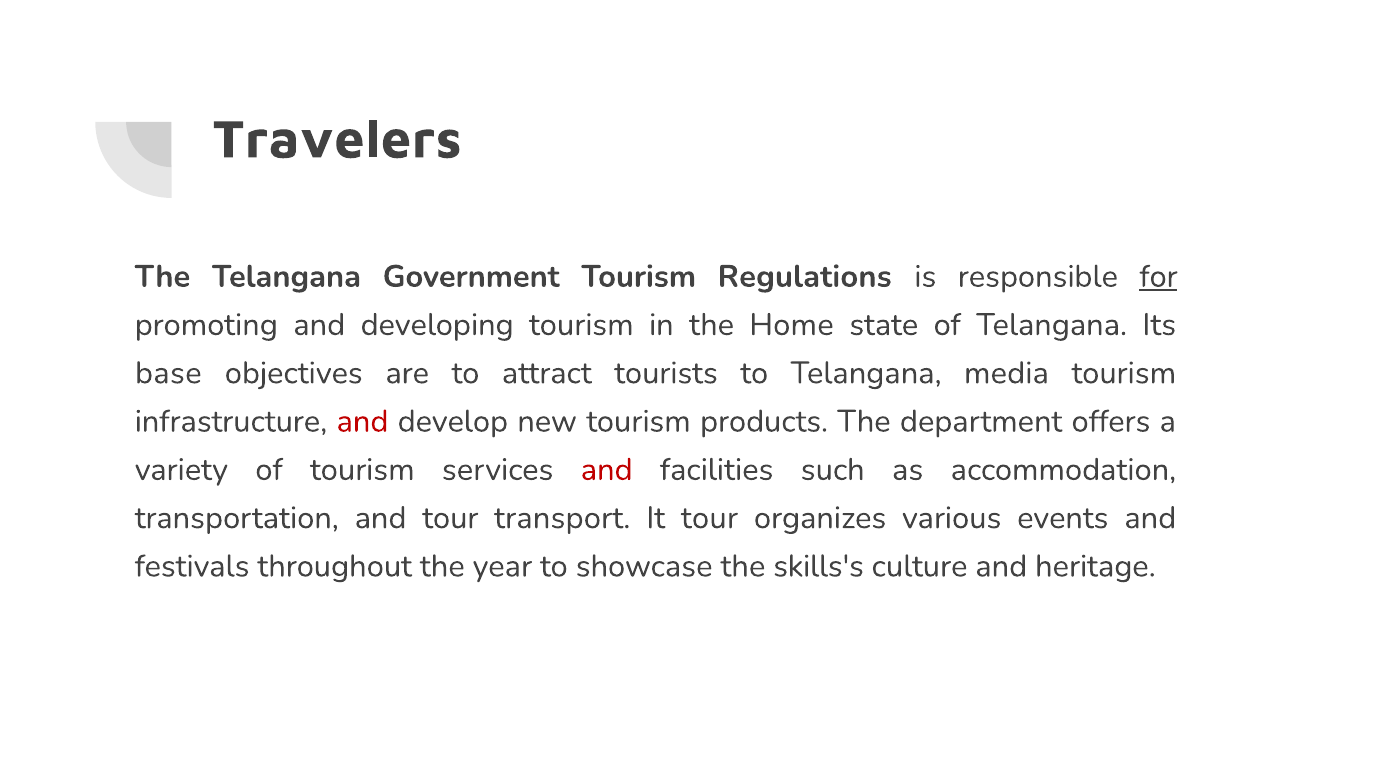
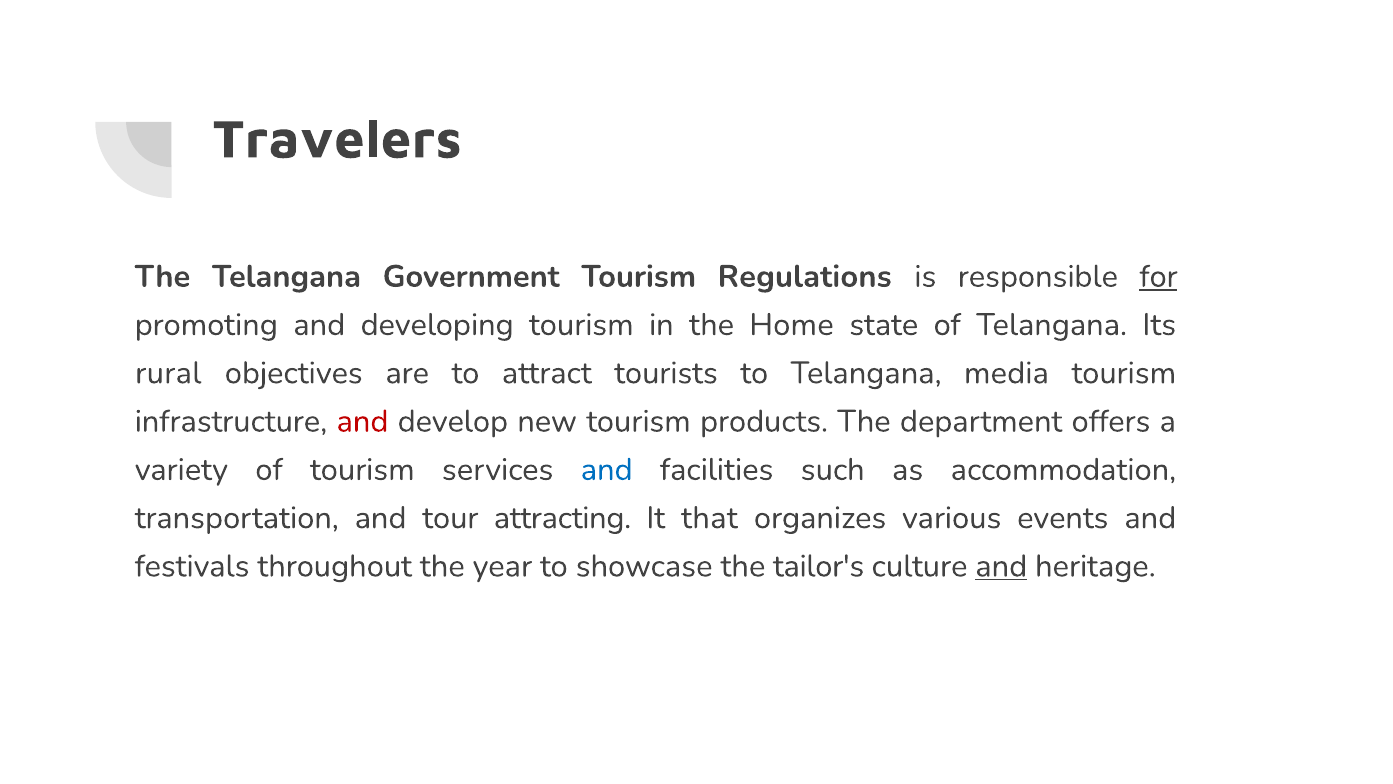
base: base -> rural (168, 373)
and colour: red -> blue (607, 469)
transport: transport -> attracting (562, 518)
It tour: tour -> that (709, 518)
skills's: skills's -> tailor's (819, 566)
and underline: none -> present (1001, 566)
